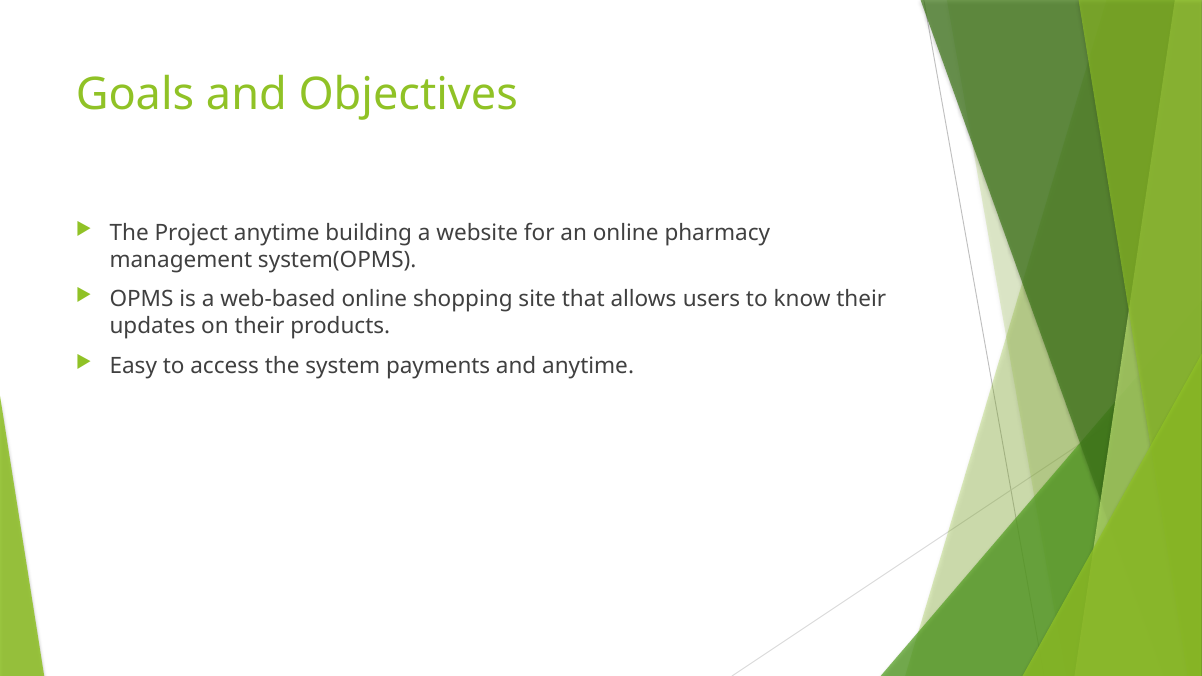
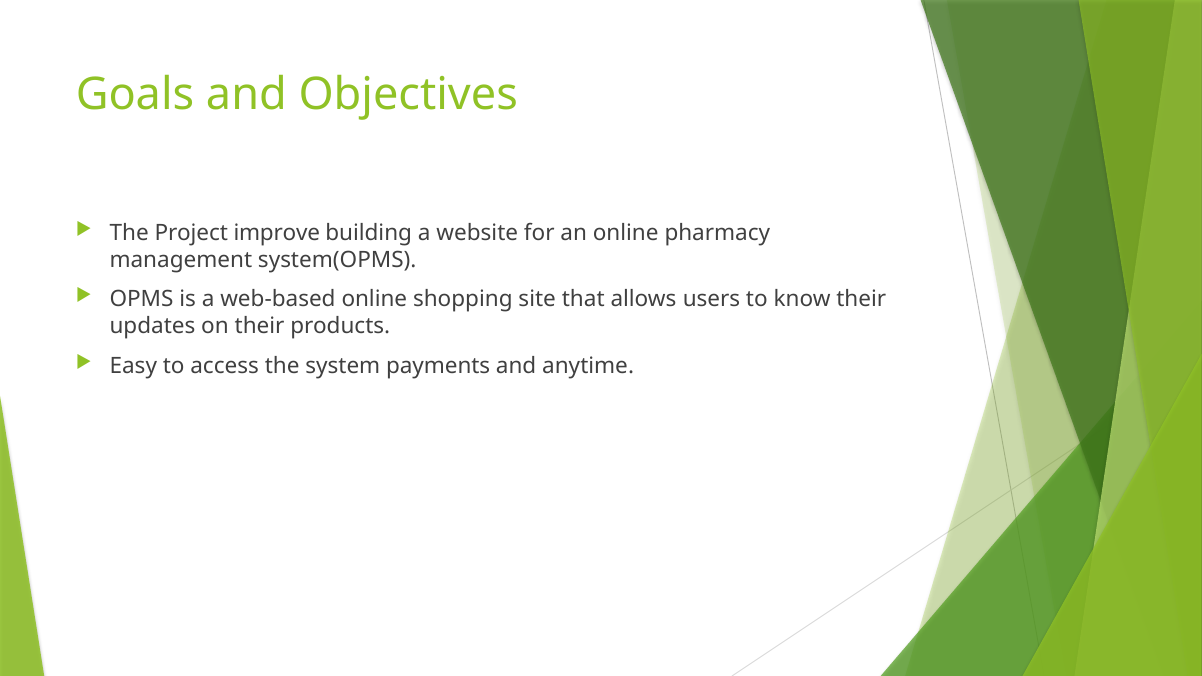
Project anytime: anytime -> improve (277, 233)
